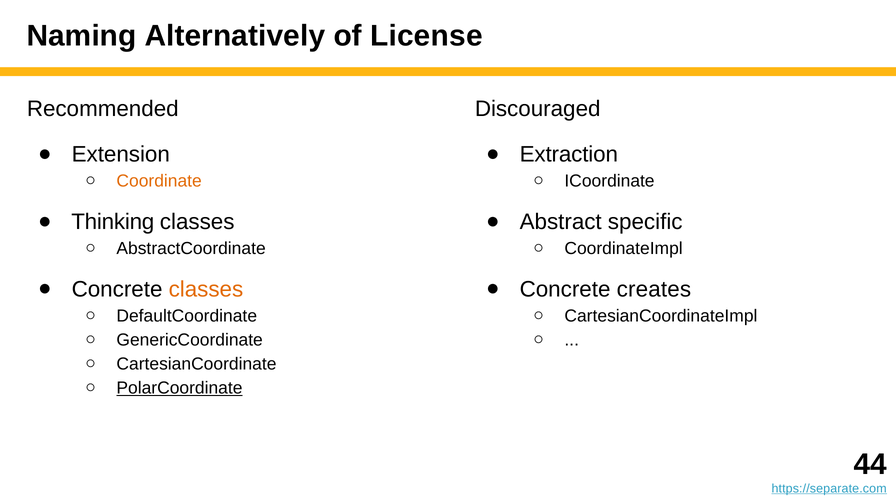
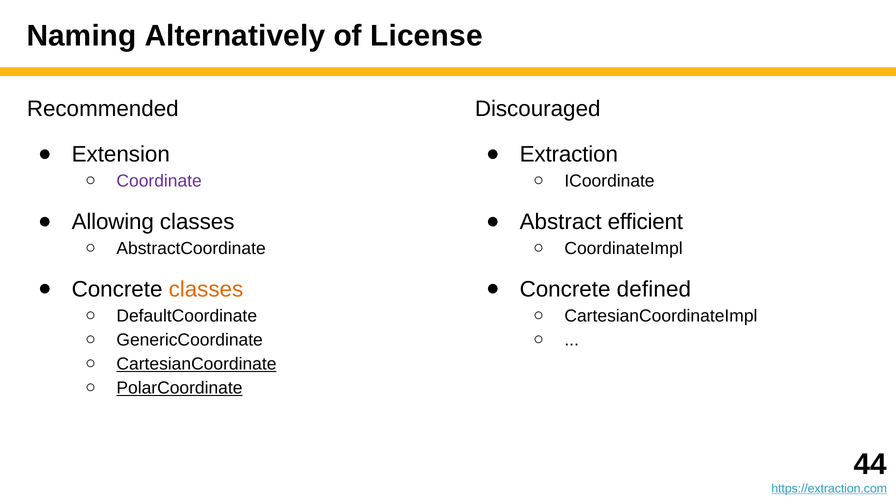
Coordinate colour: orange -> purple (159, 181)
Thinking: Thinking -> Allowing (113, 222)
specific: specific -> efficient (645, 222)
creates: creates -> defined (654, 289)
CartesianCoordinate underline: none -> present (196, 364)
https://separate.com: https://separate.com -> https://extraction.com (829, 488)
